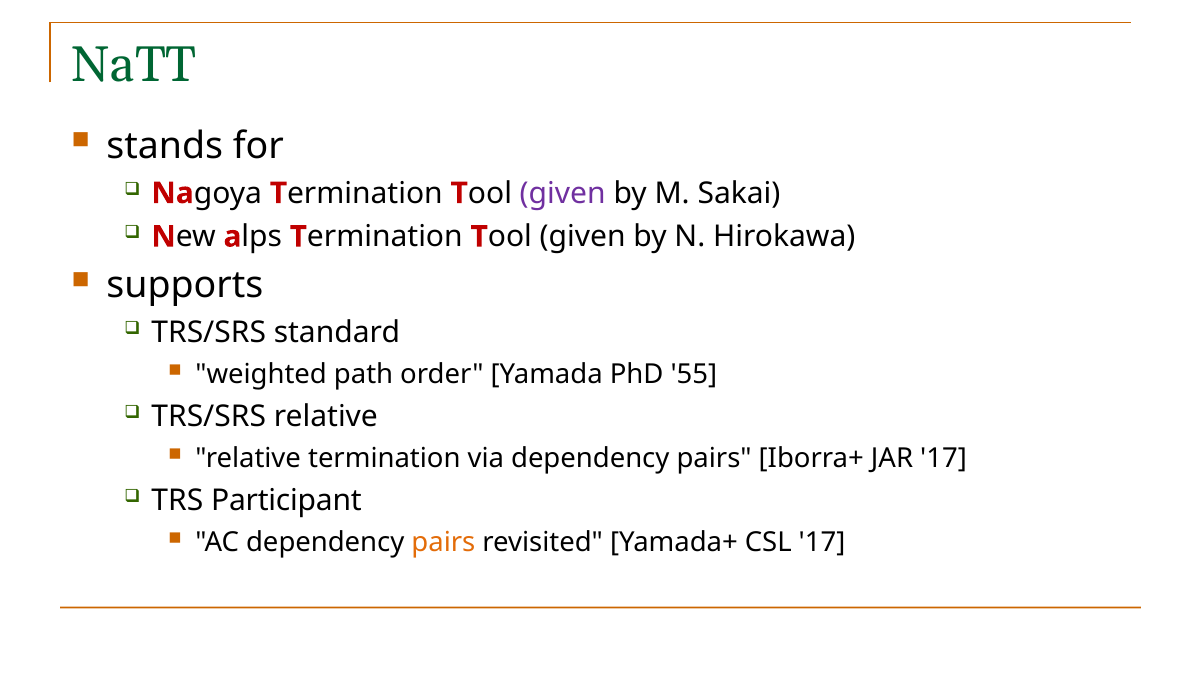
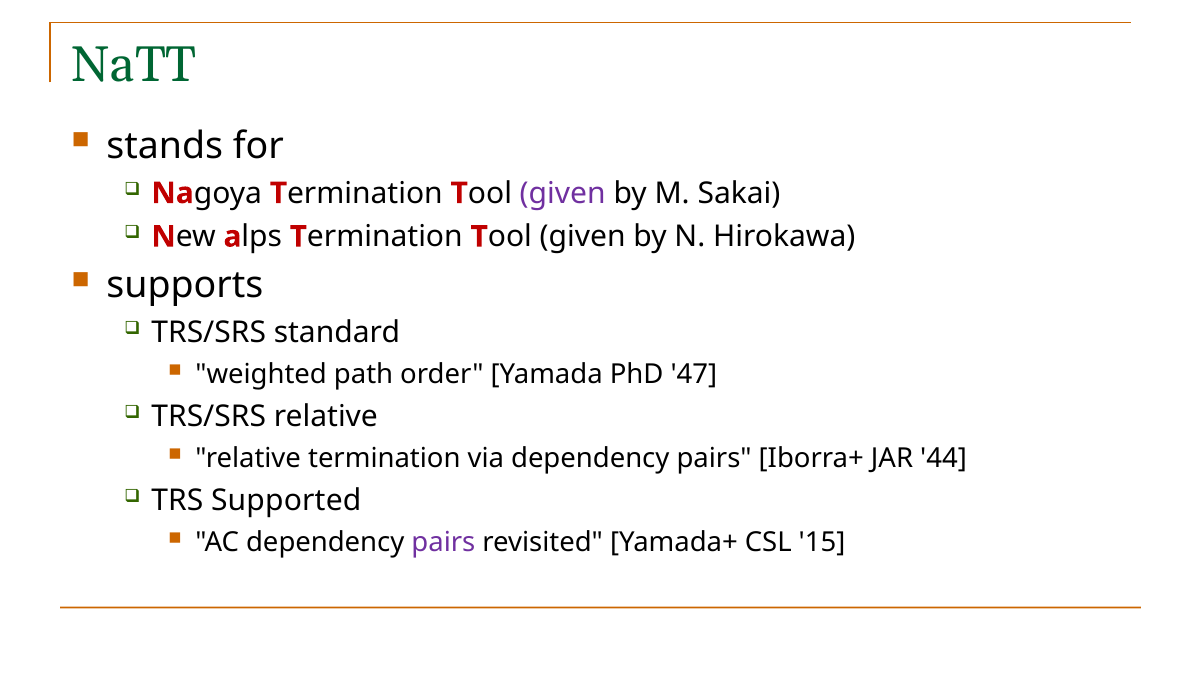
55: 55 -> 47 (694, 375)
JAR 17: 17 -> 44 (943, 459)
Participant: Participant -> Supported (286, 501)
pairs colour: orange -> purple (443, 543)
CSL 17: 17 -> 15 (822, 543)
